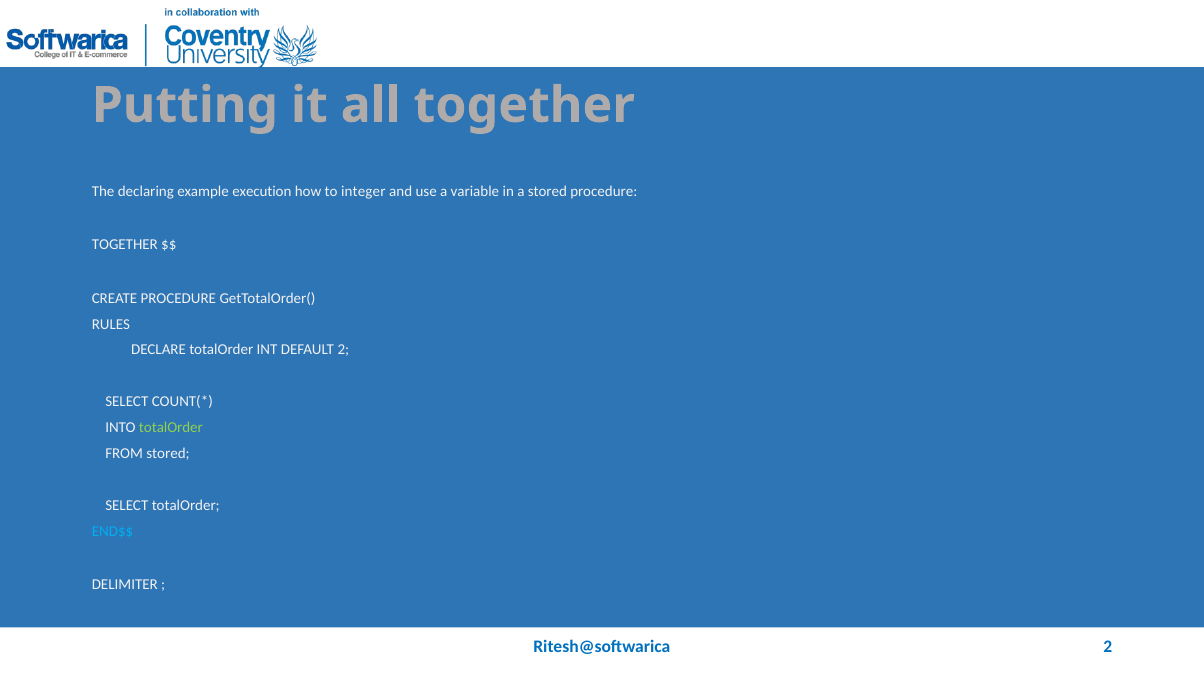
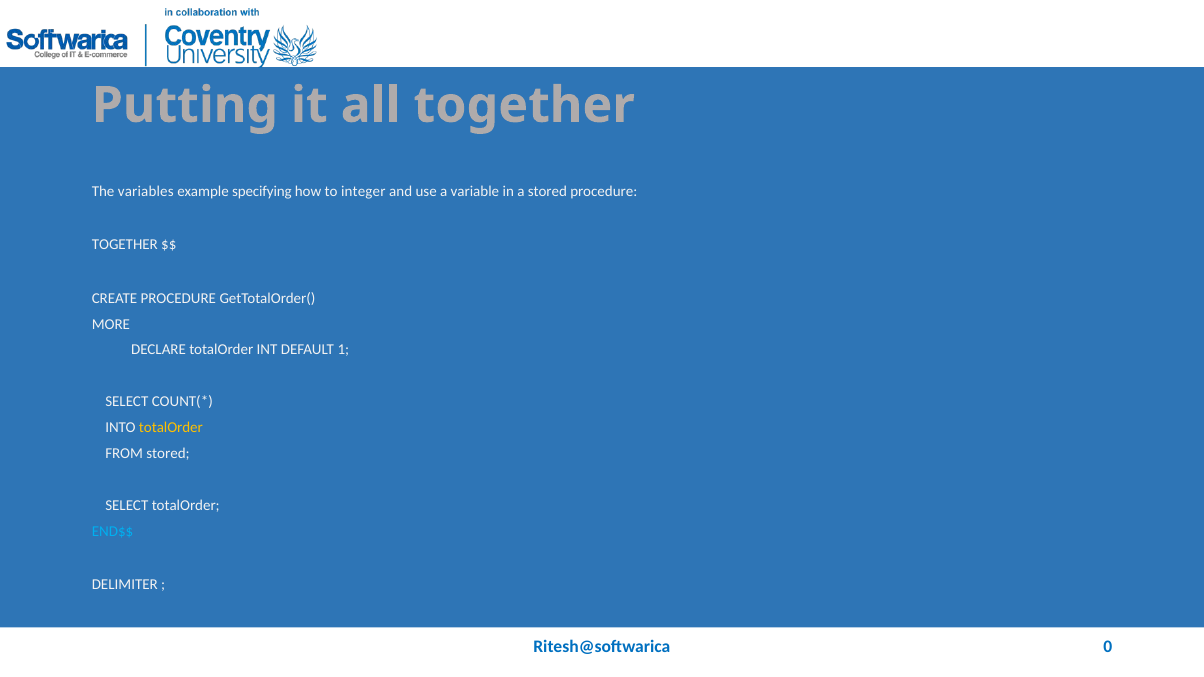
declaring: declaring -> variables (146, 192)
execution: execution -> specifying (262, 192)
RULES: RULES -> MORE (111, 324)
DEFAULT 2: 2 -> 1 (343, 350)
totalOrder colour: light green -> yellow (171, 428)
Ritesh@softwarica 2: 2 -> 0 (1108, 647)
